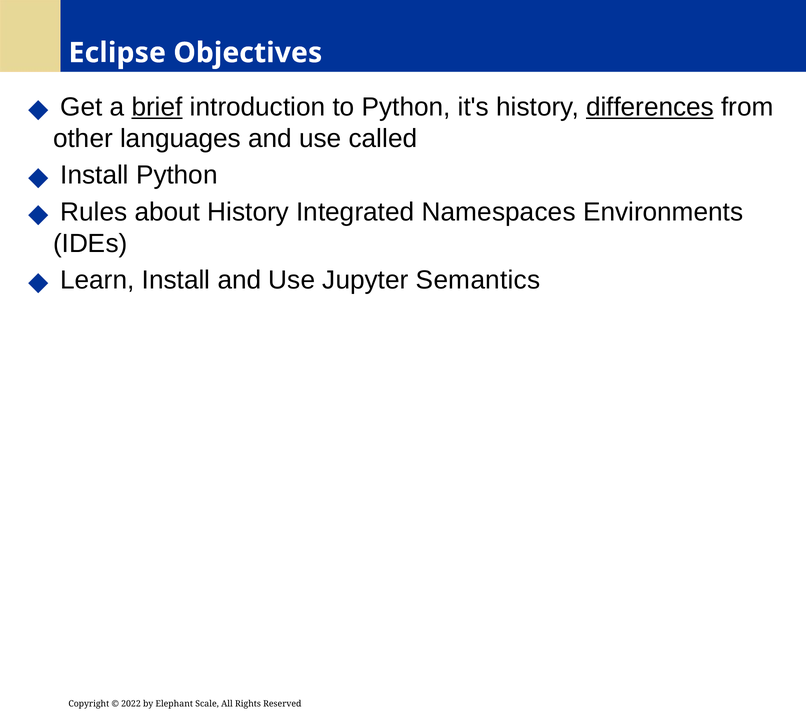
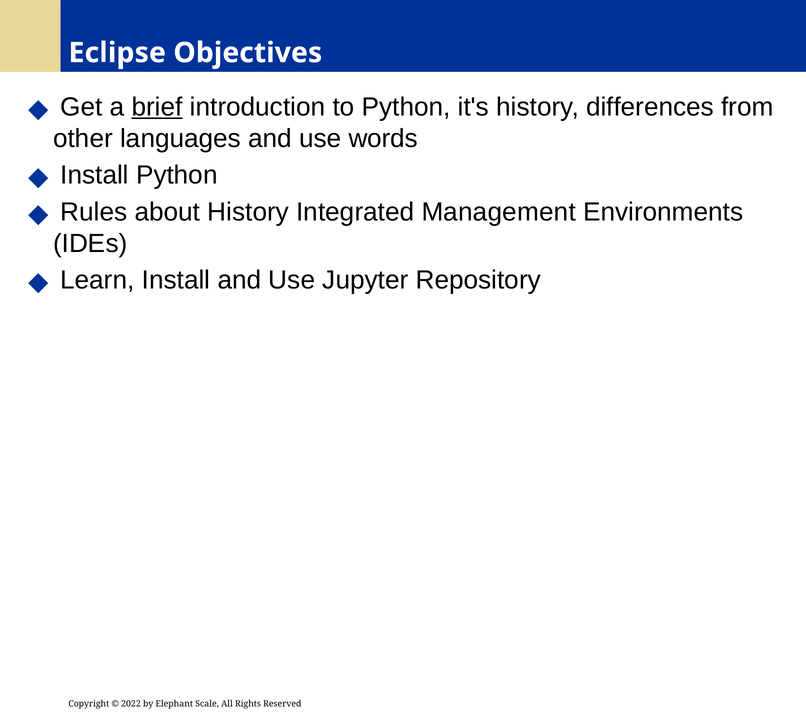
differences underline: present -> none (650, 107)
called: called -> words (383, 139)
Namespaces: Namespaces -> Management (499, 212)
Semantics: Semantics -> Repository (478, 280)
